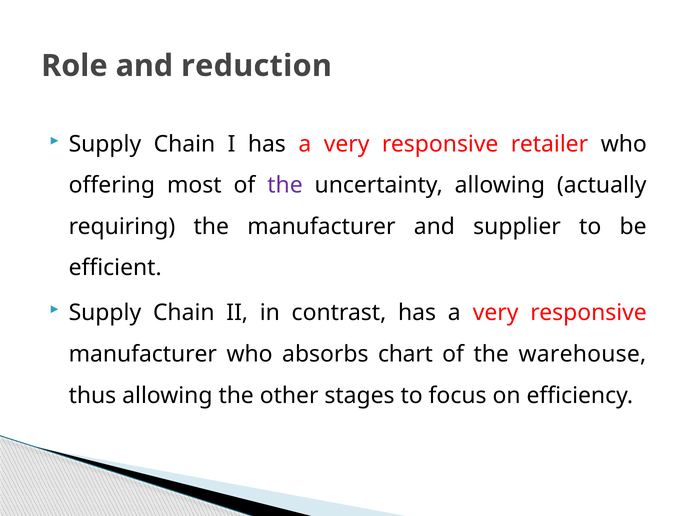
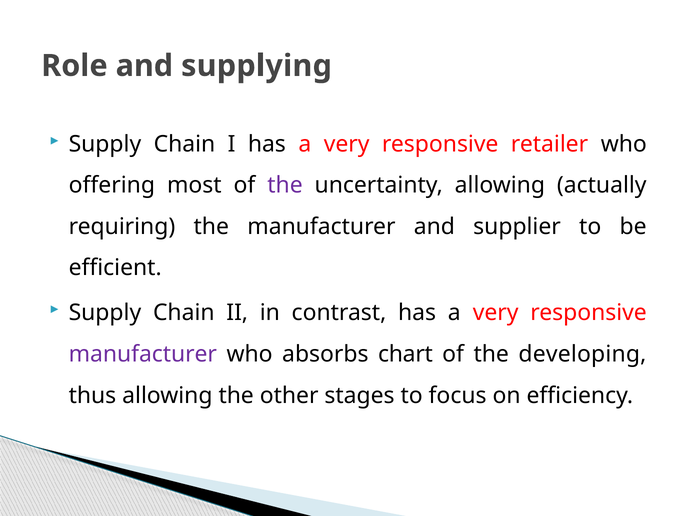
reduction: reduction -> supplying (257, 66)
manufacturer colour: black -> purple (143, 354)
warehouse: warehouse -> developing (582, 354)
